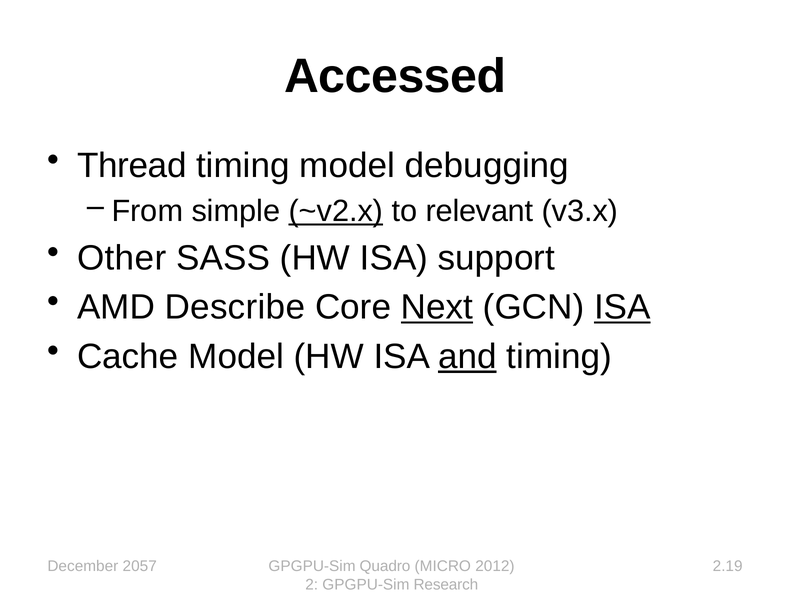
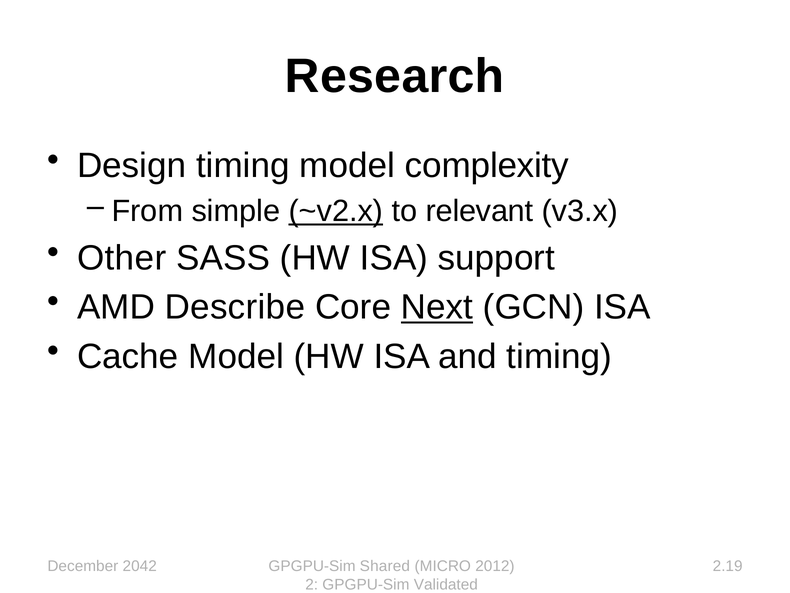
Accessed: Accessed -> Research (395, 76)
Thread: Thread -> Design (132, 166)
debugging: debugging -> complexity (487, 166)
ISA underline: present -> none (622, 307)
and underline: present -> none (467, 356)
2057: 2057 -> 2042 (140, 566)
Quadro: Quadro -> Shared (385, 566)
Research: Research -> Validated (446, 584)
